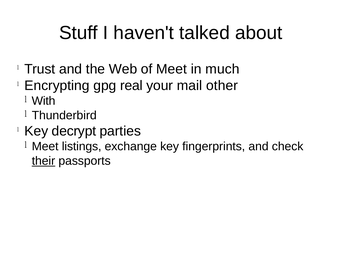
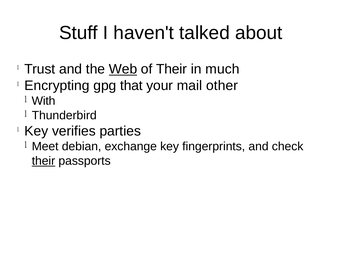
Web underline: none -> present (123, 69)
of Meet: Meet -> Their (172, 69)
real: real -> that (131, 86)
decrypt: decrypt -> verifies (74, 131)
listings: listings -> debian (82, 147)
